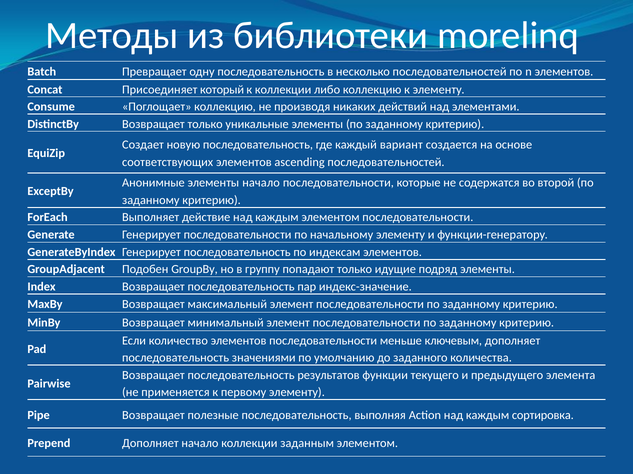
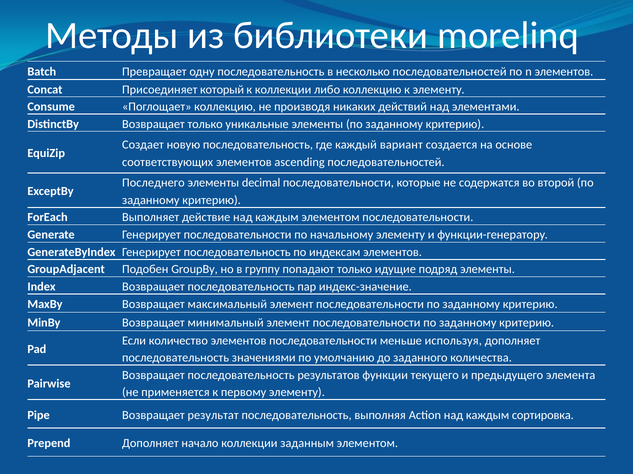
Анонимные: Анонимные -> Последнего (153, 183)
элементы начало: начало -> decimal (261, 183)
ключевым: ключевым -> используя (453, 341)
полезные: полезные -> результат (213, 416)
